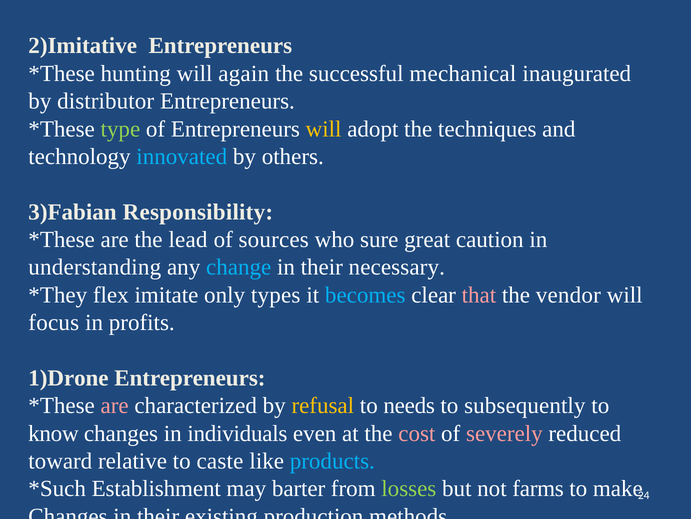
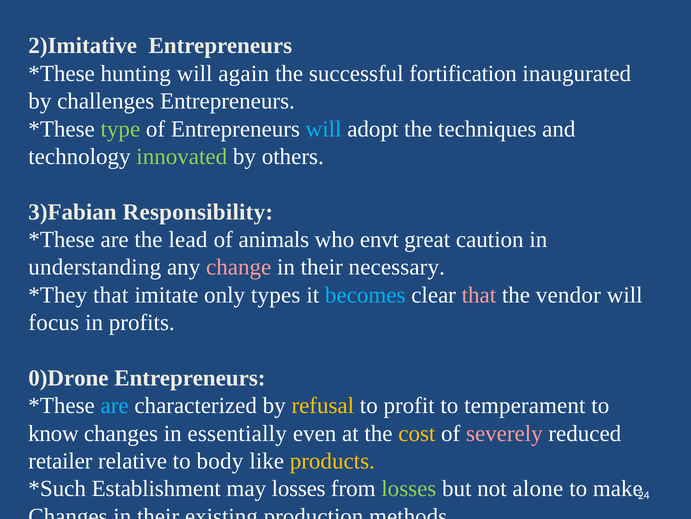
mechanical: mechanical -> fortification (463, 73)
distributor: distributor -> challenges (106, 101)
will colour: yellow -> light blue (324, 129)
innovated colour: light blue -> light green (182, 156)
sources: sources -> animals (274, 239)
sure: sure -> envt (379, 239)
change colour: light blue -> pink (239, 267)
flex: flex -> that (111, 295)
1)Drone: 1)Drone -> 0)Drone (68, 377)
are colour: pink -> light blue (115, 405)
needs: needs -> profit (409, 405)
subsequently: subsequently -> temperament (525, 405)
individuals: individuals -> essentially (237, 433)
cost colour: pink -> yellow (417, 433)
toward: toward -> retailer (60, 460)
caste: caste -> body (220, 460)
products colour: light blue -> yellow (332, 460)
may barter: barter -> losses (299, 488)
farms: farms -> alone (538, 488)
